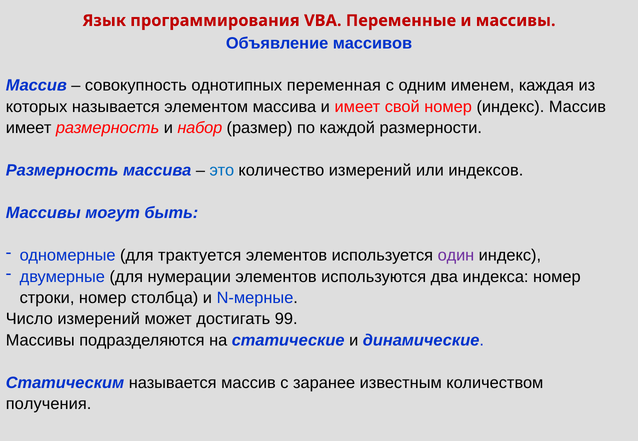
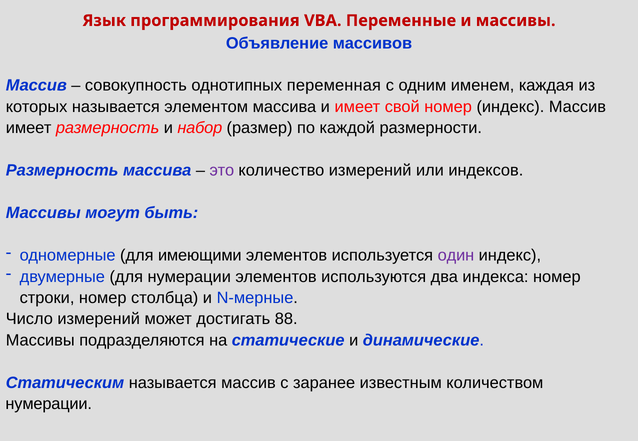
это colour: blue -> purple (222, 171)
трактуется: трактуется -> имеющими (200, 256)
99: 99 -> 88 (286, 320)
получения: получения -> нумерации (49, 405)
